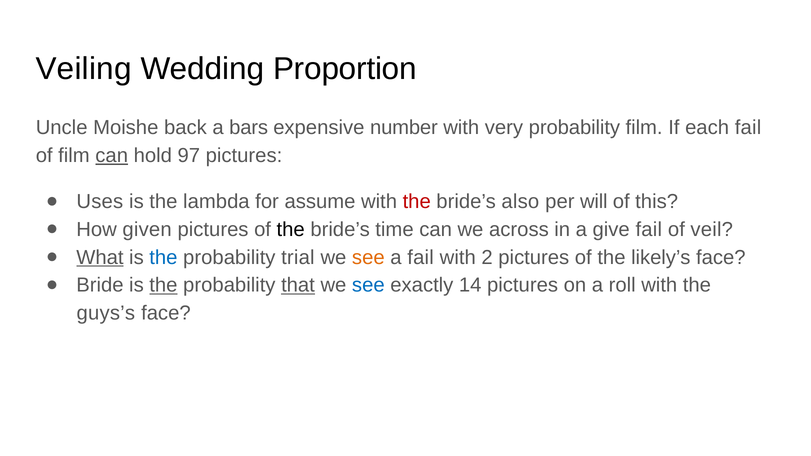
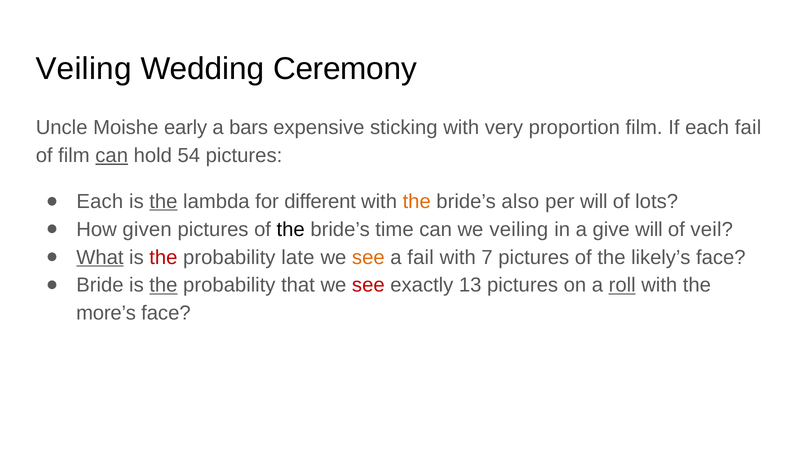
Proportion: Proportion -> Ceremony (345, 69)
back: back -> early (186, 128)
number: number -> sticking (404, 128)
very probability: probability -> proportion (574, 128)
97: 97 -> 54 (189, 156)
Uses: Uses -> Each (100, 201)
the underline: none -> present (163, 201)
assume: assume -> different (320, 201)
the colour: red -> orange (417, 201)
this: this -> lots (657, 201)
we across: across -> veiling (519, 229)
give fail: fail -> will (649, 229)
the colour: blue -> red (163, 257)
trial: trial -> late (298, 257)
2: 2 -> 7 (487, 257)
that underline: present -> none (298, 285)
see colour: blue -> red (368, 285)
14: 14 -> 13 (470, 285)
roll underline: none -> present (622, 285)
guys’s: guys’s -> more’s (106, 313)
